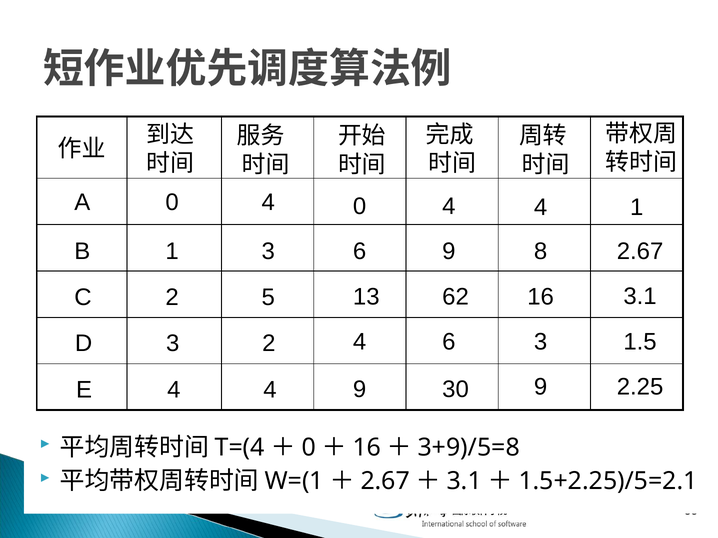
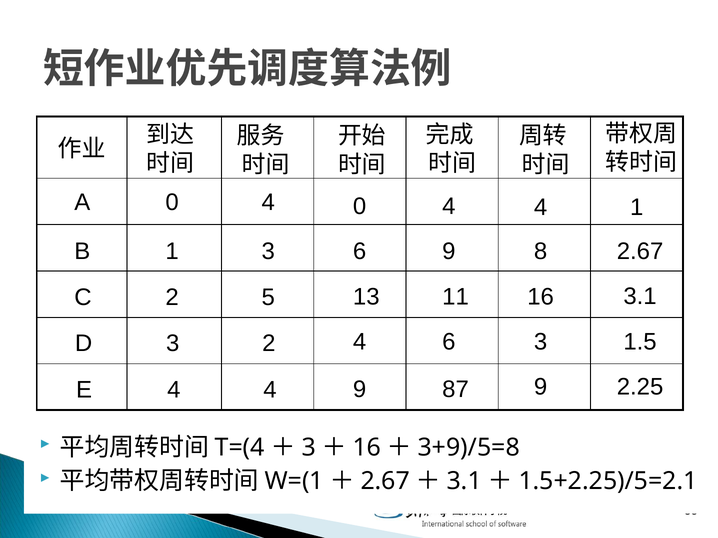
62: 62 -> 11 (456, 297)
30: 30 -> 87 (456, 390)
0: 0 -> 3 (309, 448)
